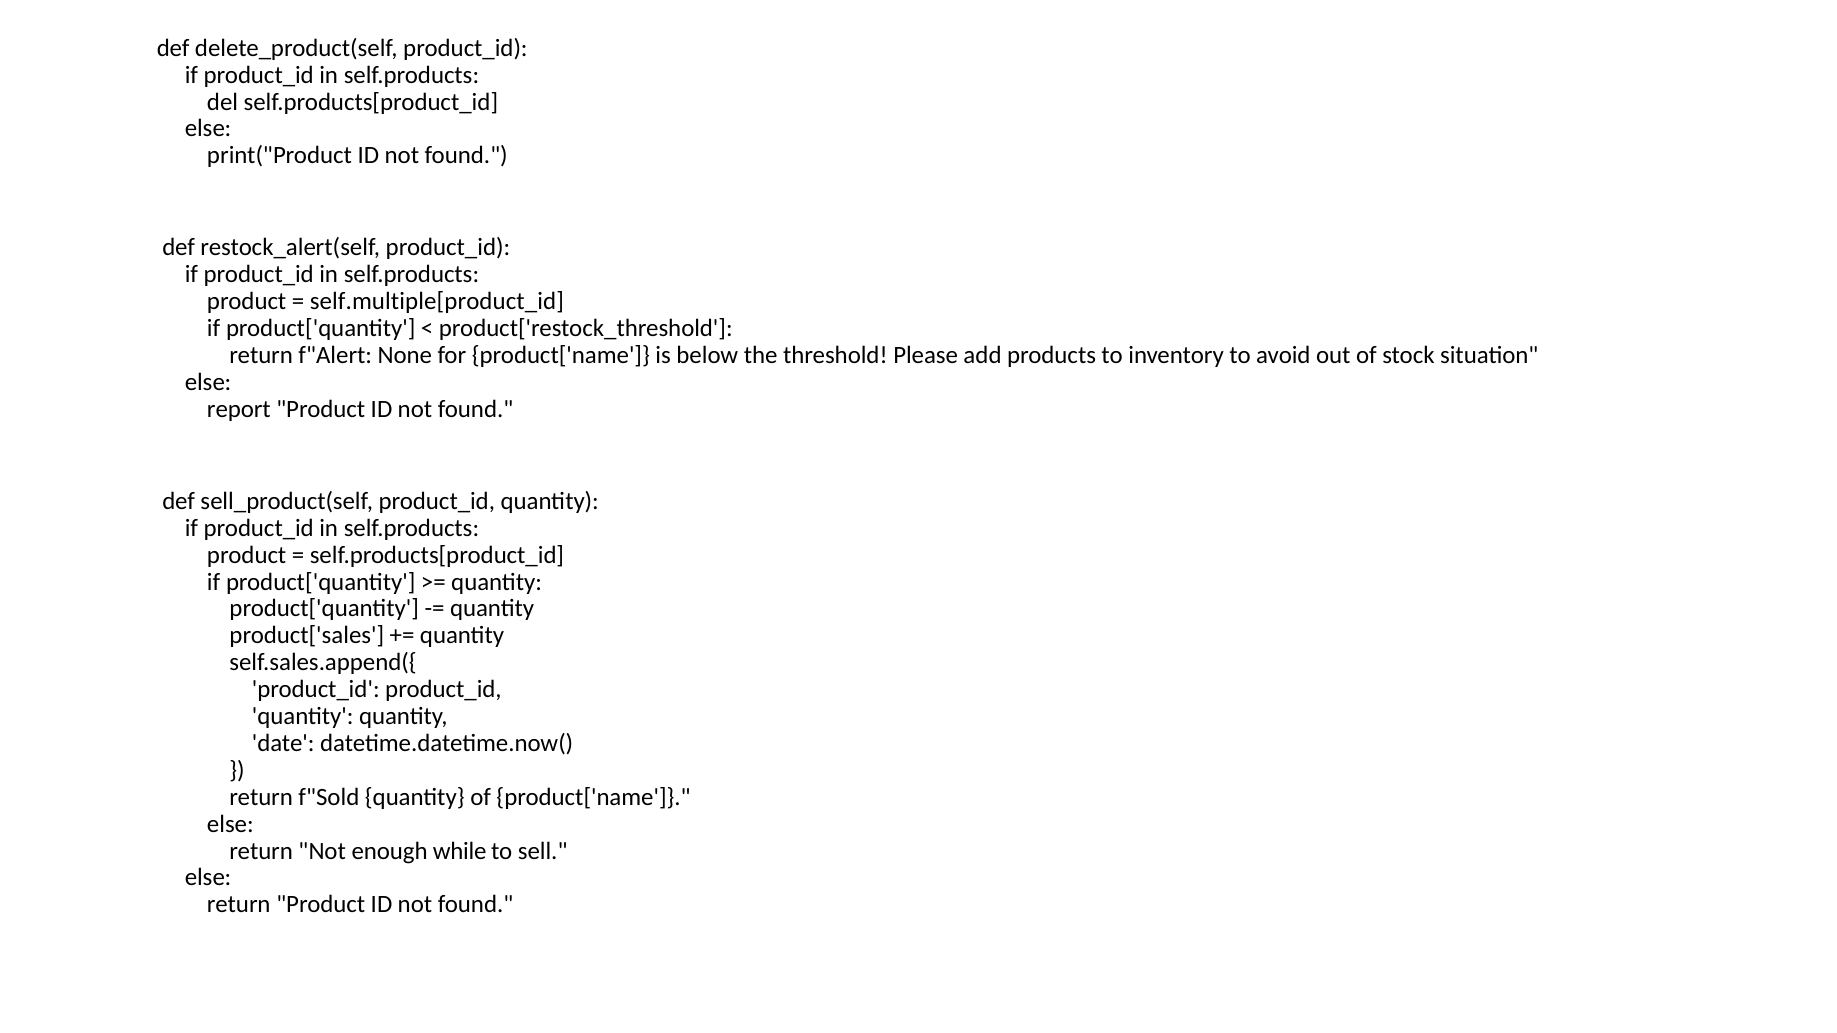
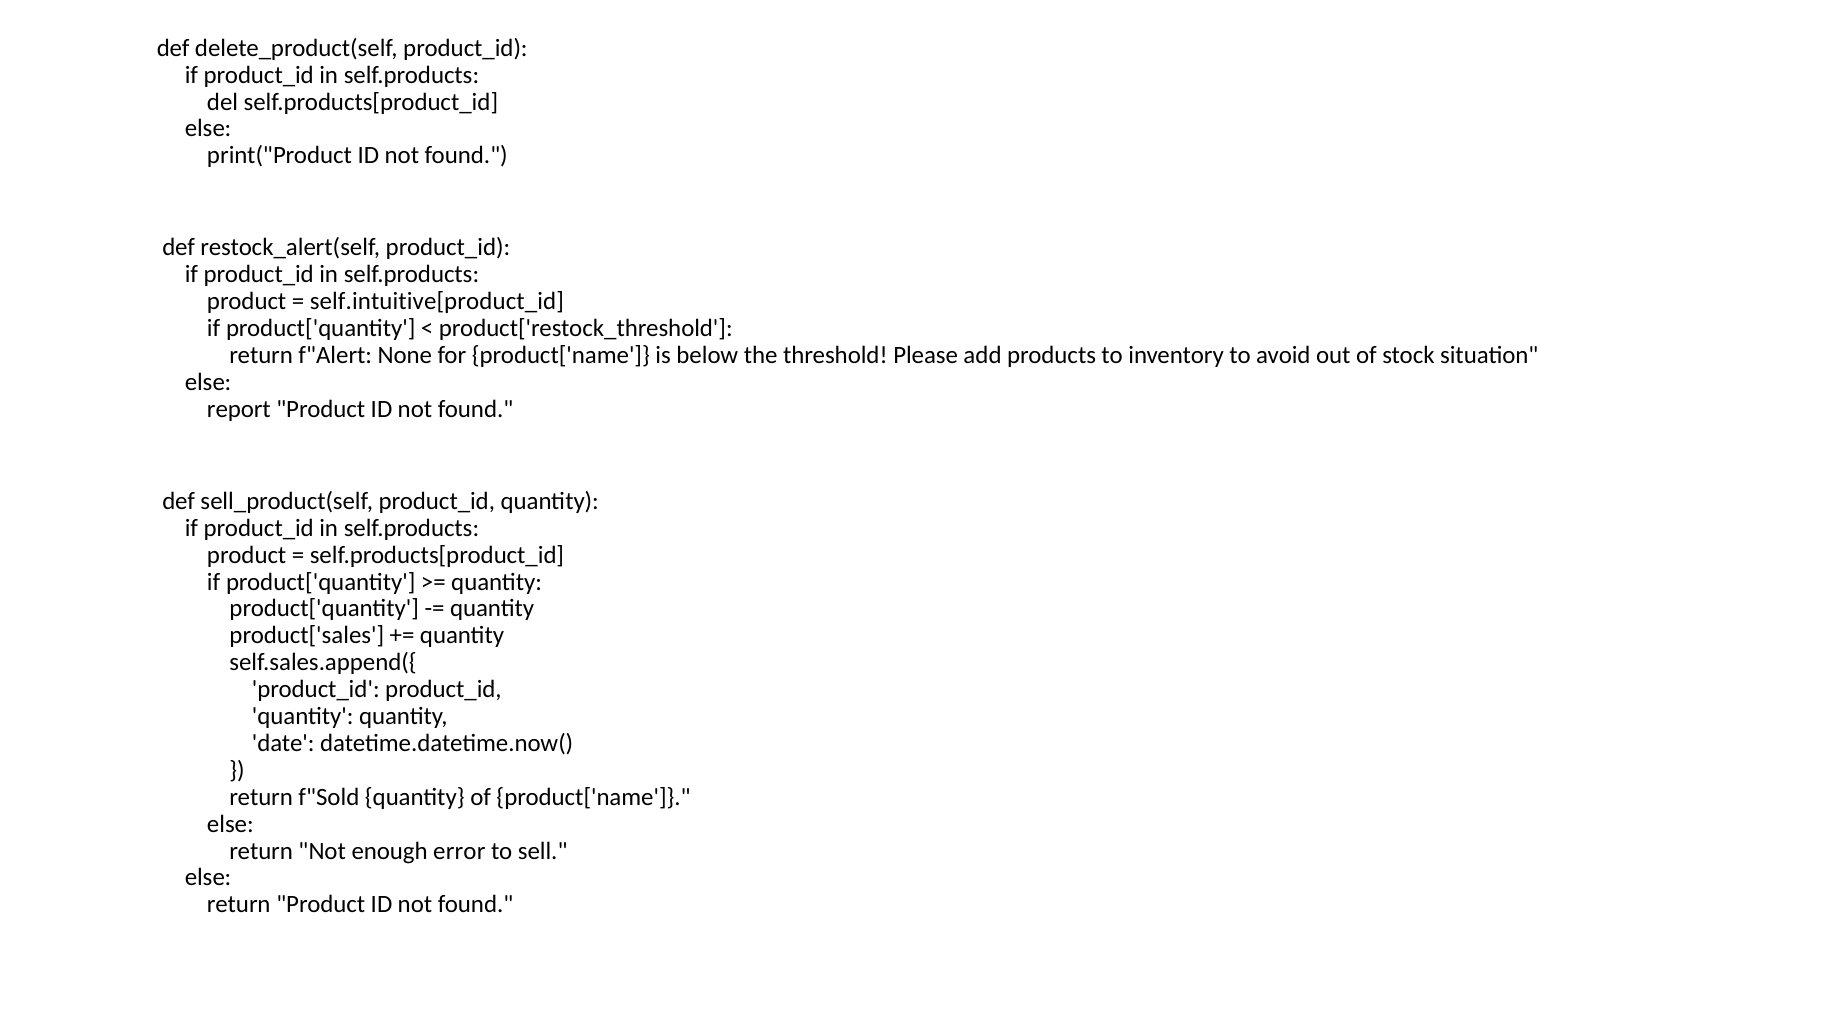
self.multiple[product_id: self.multiple[product_id -> self.intuitive[product_id (437, 302)
while: while -> error (459, 851)
